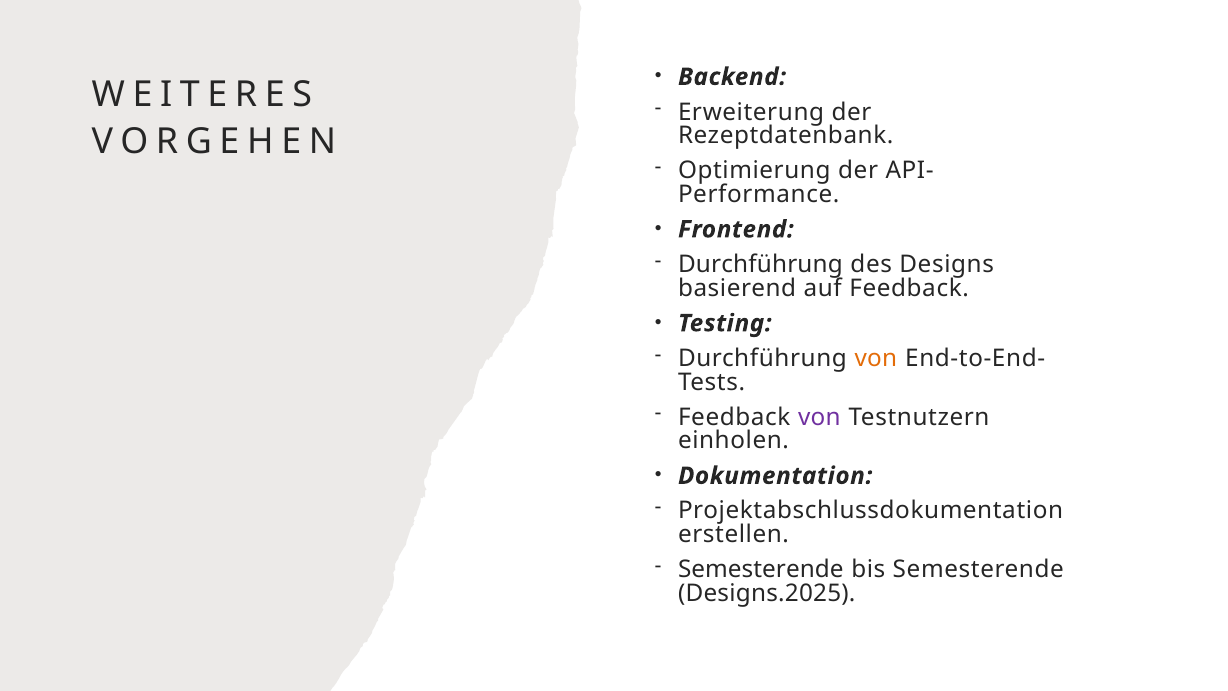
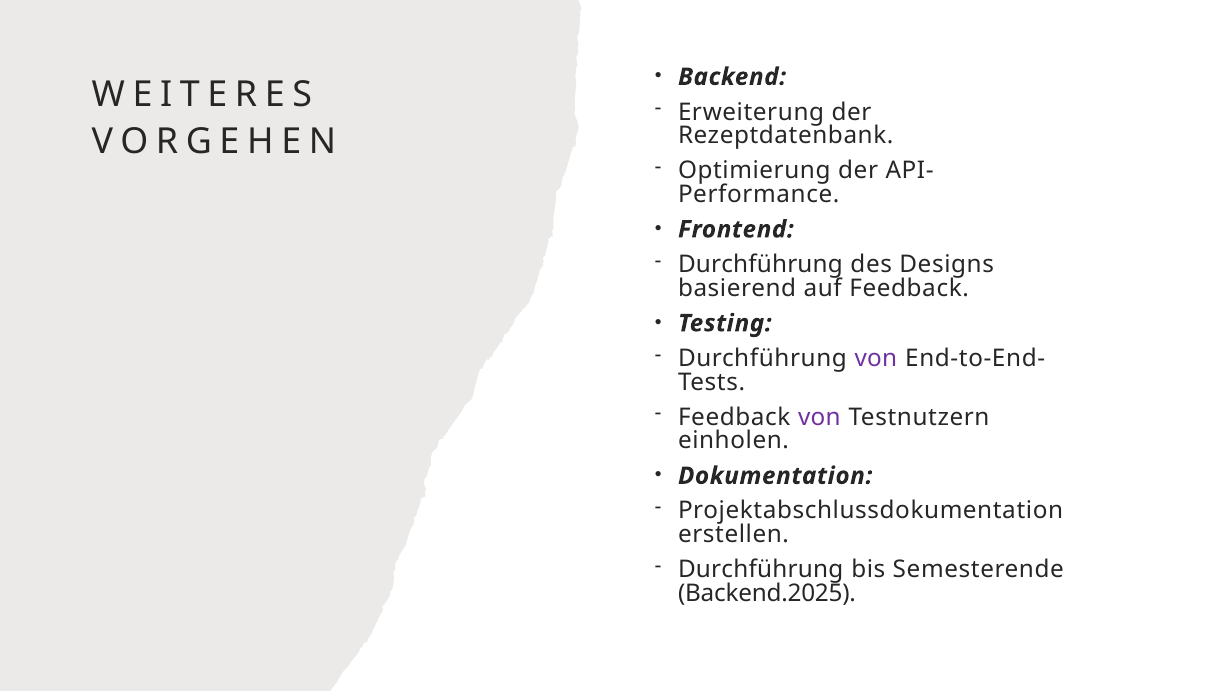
von colour: orange -> purple (876, 358)
Semesterende: Semesterende -> Durchführung (761, 569)
Designs.2025: Designs.2025 -> Backend.2025 (767, 593)
